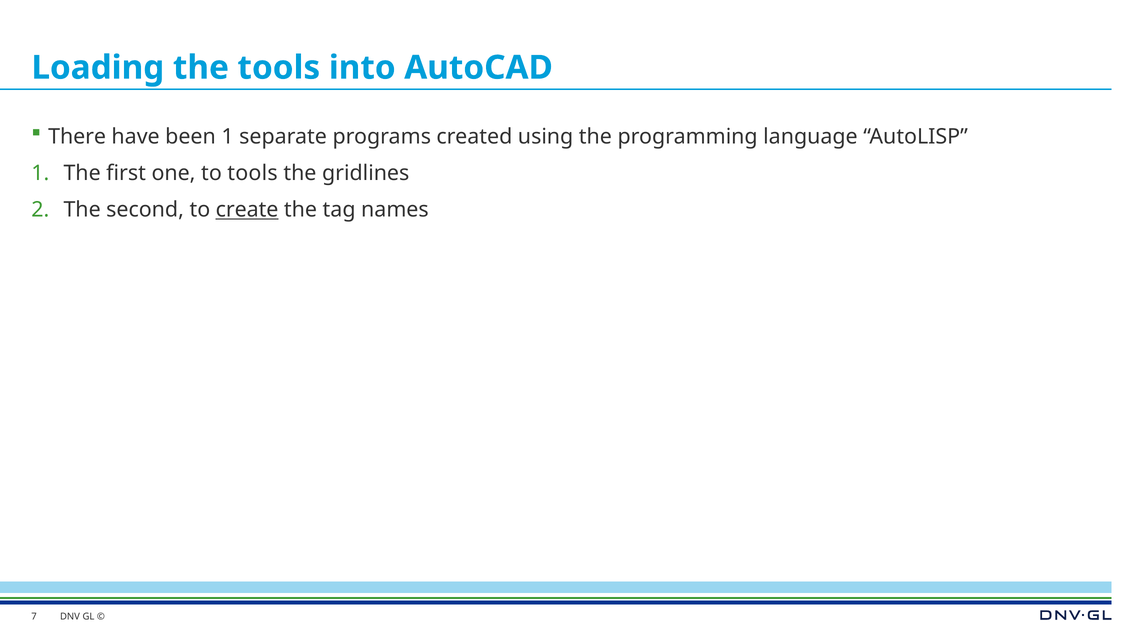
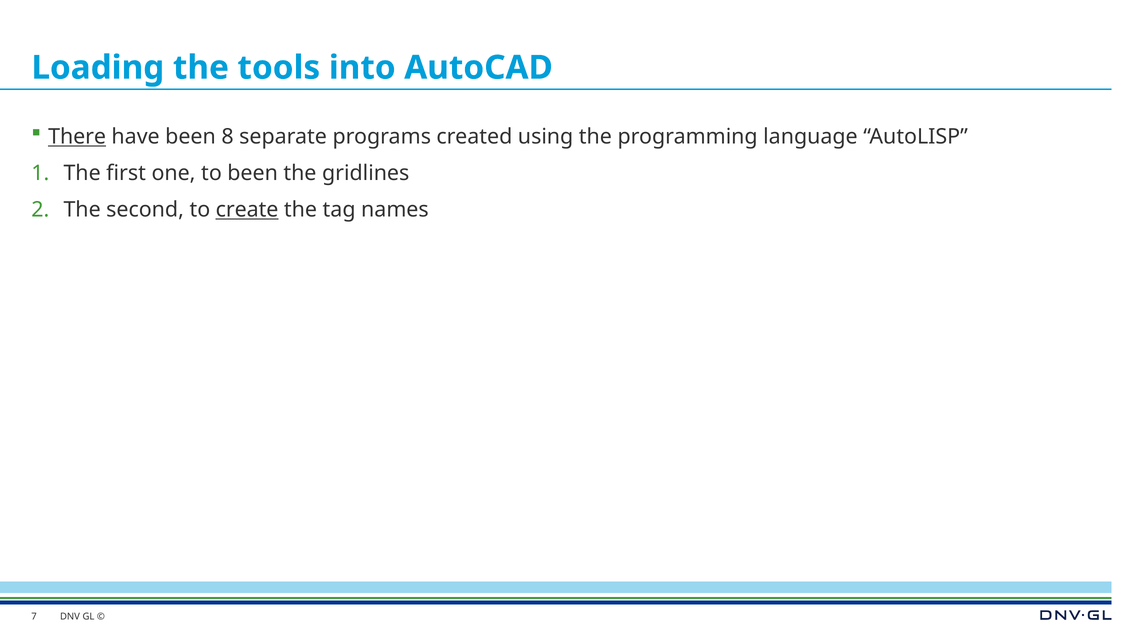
There underline: none -> present (77, 137)
been 1: 1 -> 8 (228, 137)
to tools: tools -> been (253, 173)
